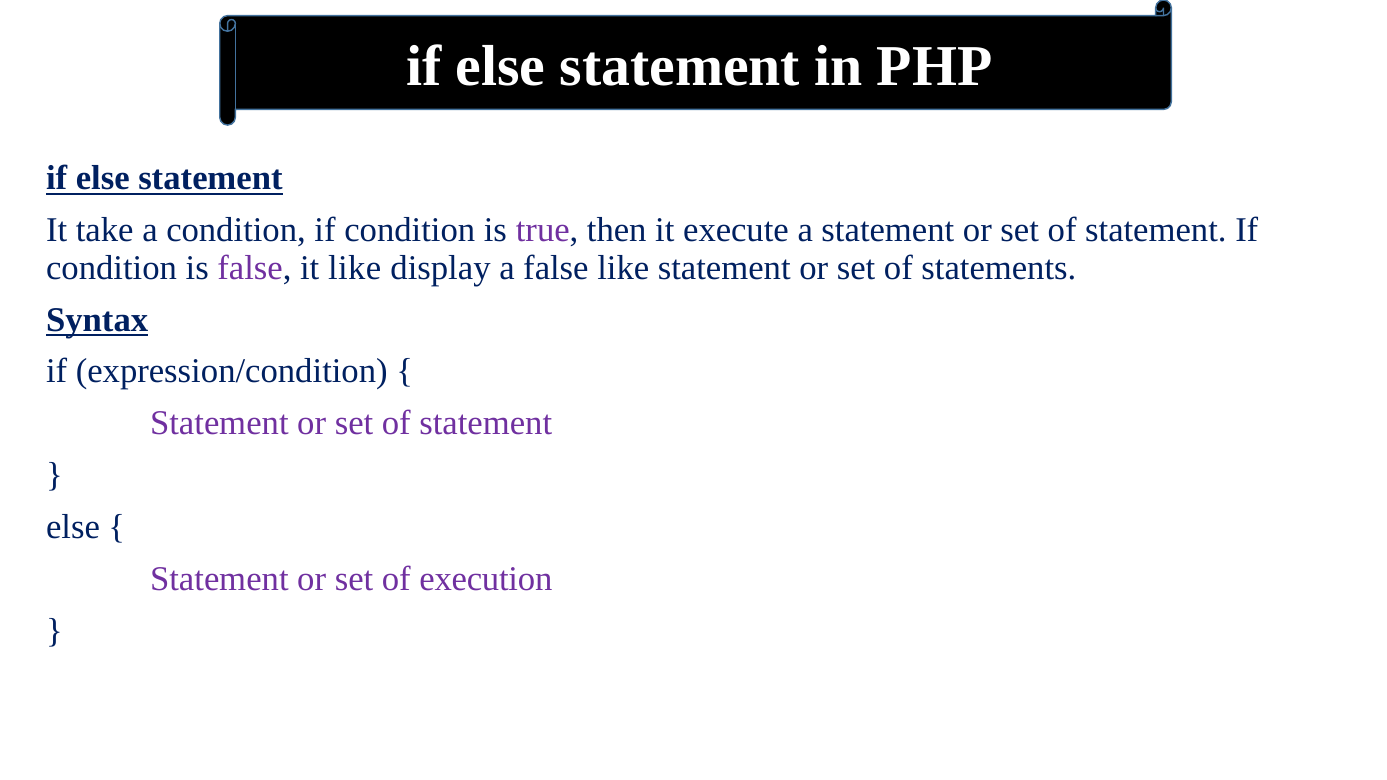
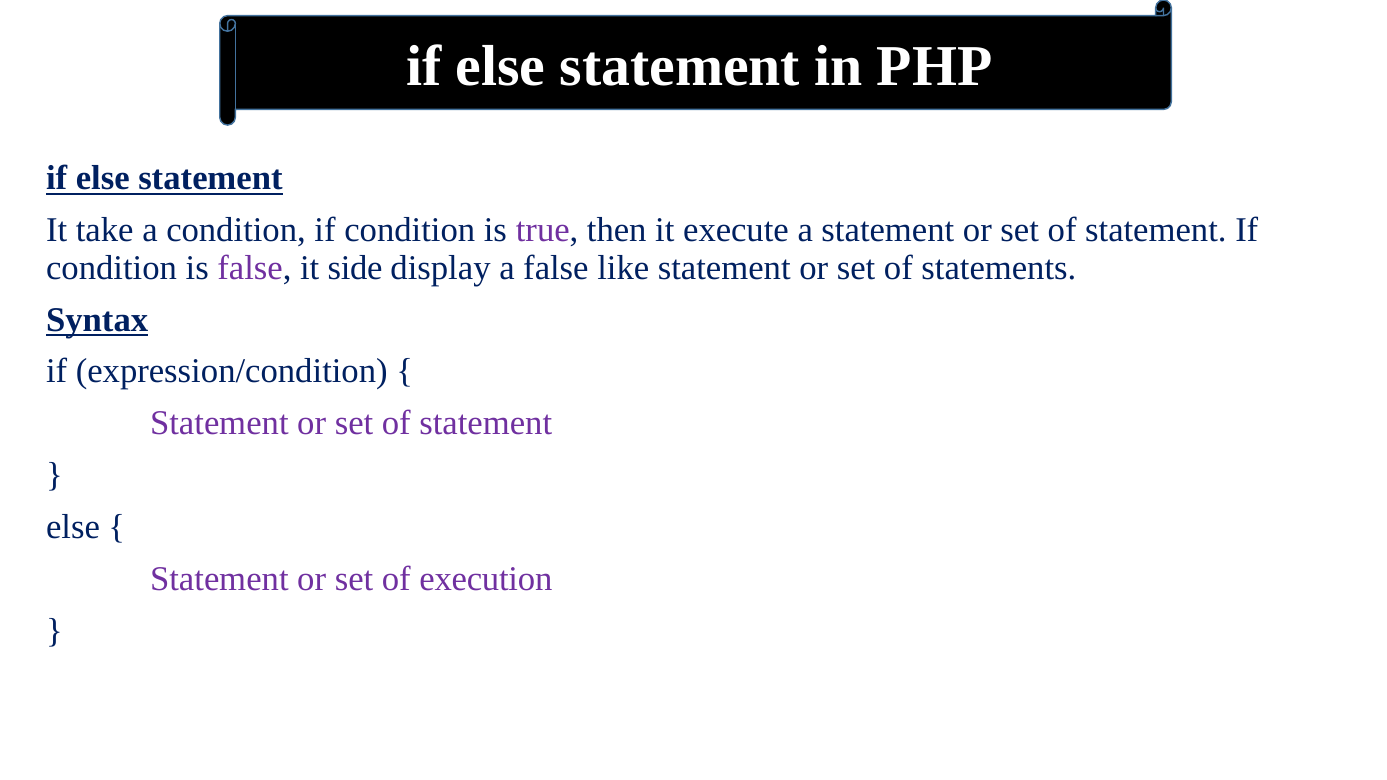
it like: like -> side (355, 268)
